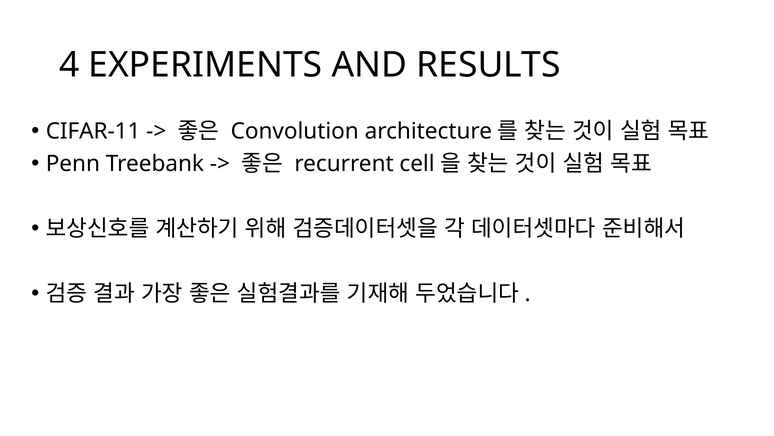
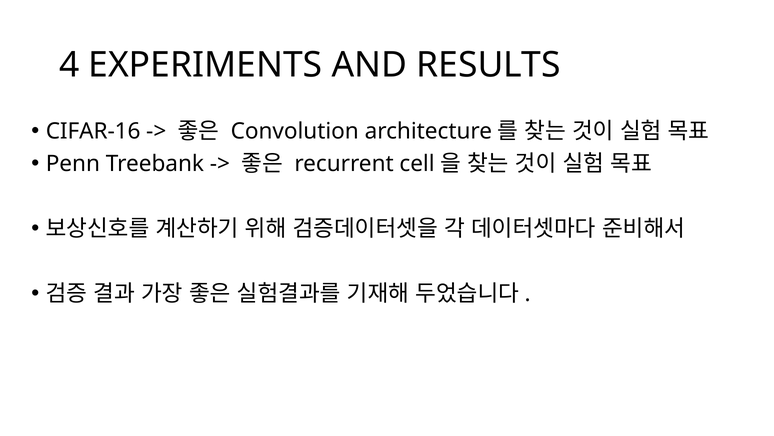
CIFAR-11: CIFAR-11 -> CIFAR-16 (93, 131)
